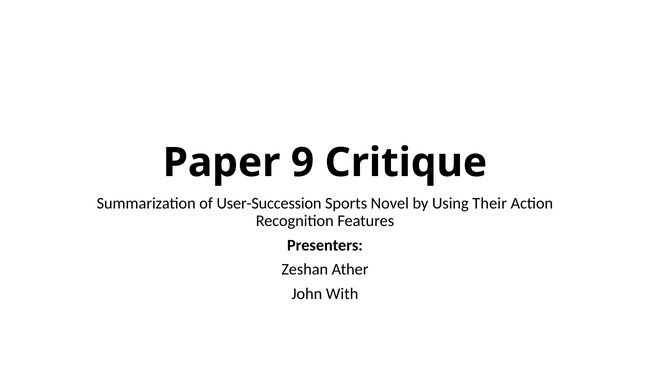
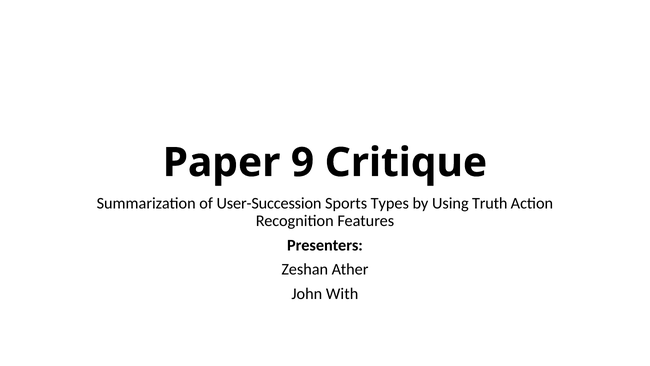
Novel: Novel -> Types (390, 203)
Their: Their -> Truth (490, 203)
